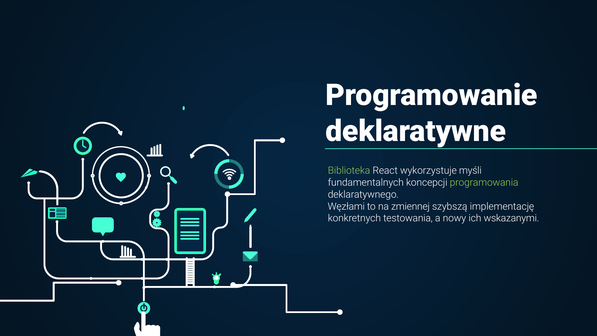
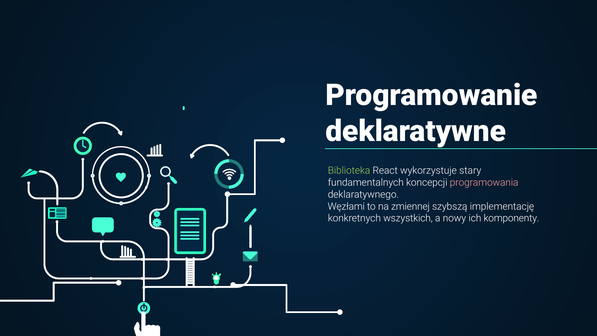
myśli: myśli -> stary (470, 170)
programowania colour: light green -> pink (484, 182)
testowania: testowania -> wszystkich (408, 218)
wskazanymi: wskazanymi -> komponenty (511, 218)
